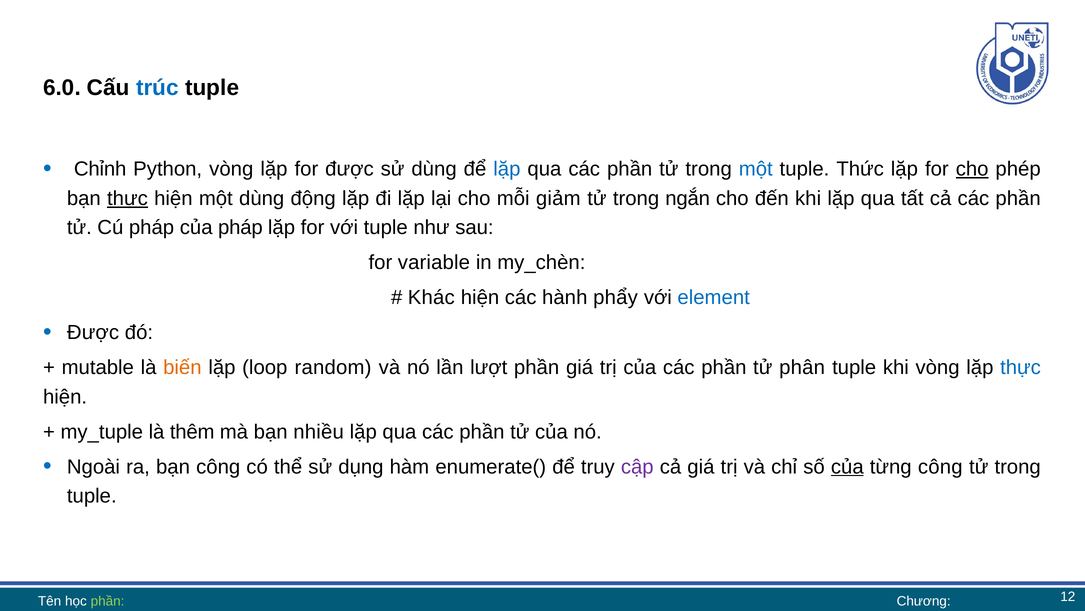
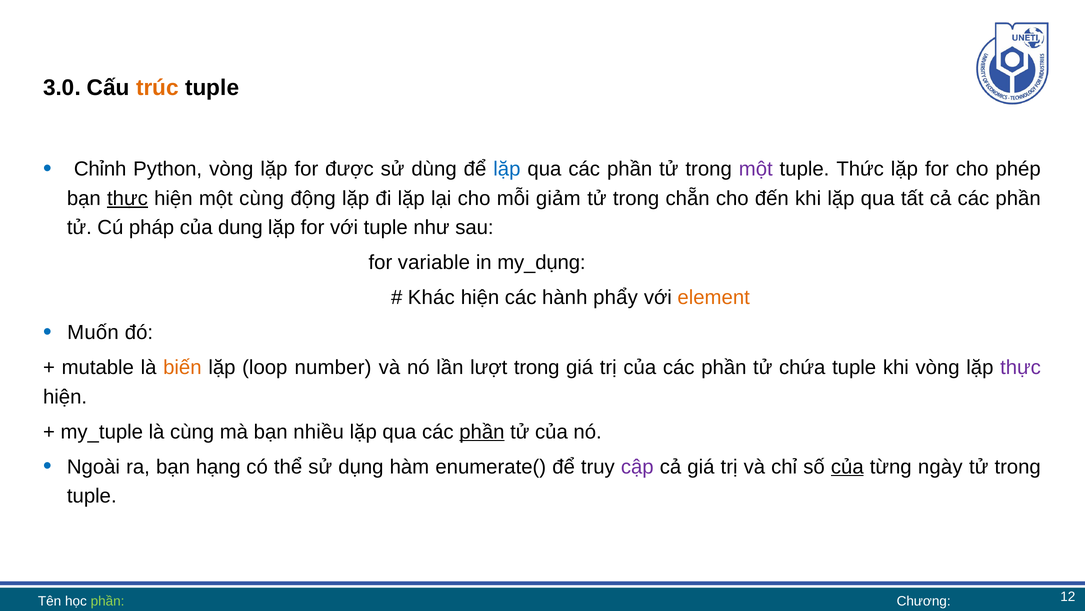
6.0: 6.0 -> 3.0 (62, 88)
trúc colour: blue -> orange (157, 88)
một colour: blue -> purple (756, 169)
cho underline: present -> none (972, 169)
một dùng: dùng -> cùng (262, 198)
ngắn: ngắn -> chẵn (688, 198)
của pháp: pháp -> dung (240, 227)
my_chèn: my_chèn -> my_dụng (541, 262)
element colour: blue -> orange (714, 297)
Được: Được -> Muốn (93, 332)
random: random -> number (333, 367)
lượt phần: phần -> trong (537, 367)
phân: phân -> chứa (802, 367)
thực colour: blue -> purple (1020, 367)
là thêm: thêm -> cùng (192, 431)
phần underline: none -> present (482, 431)
bạn công: công -> hạng (218, 466)
từng công: công -> ngày (940, 466)
